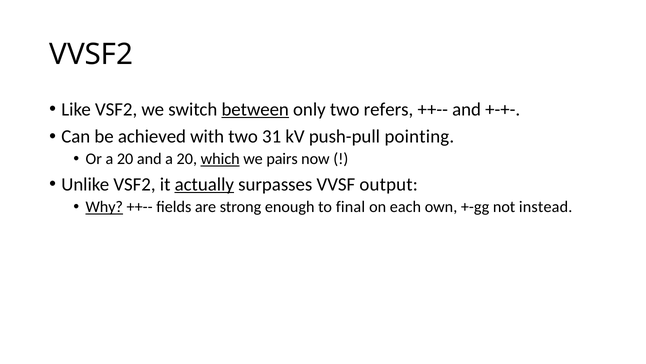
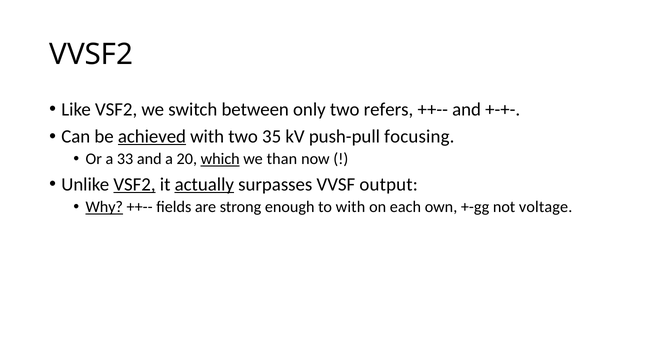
between underline: present -> none (255, 109)
achieved underline: none -> present (152, 136)
31: 31 -> 35 (272, 136)
pointing: pointing -> focusing (419, 136)
Or a 20: 20 -> 33 (125, 159)
pairs: pairs -> than (282, 159)
VSF2 underline: none -> present (135, 184)
to final: final -> with (350, 206)
instead: instead -> voltage (546, 206)
